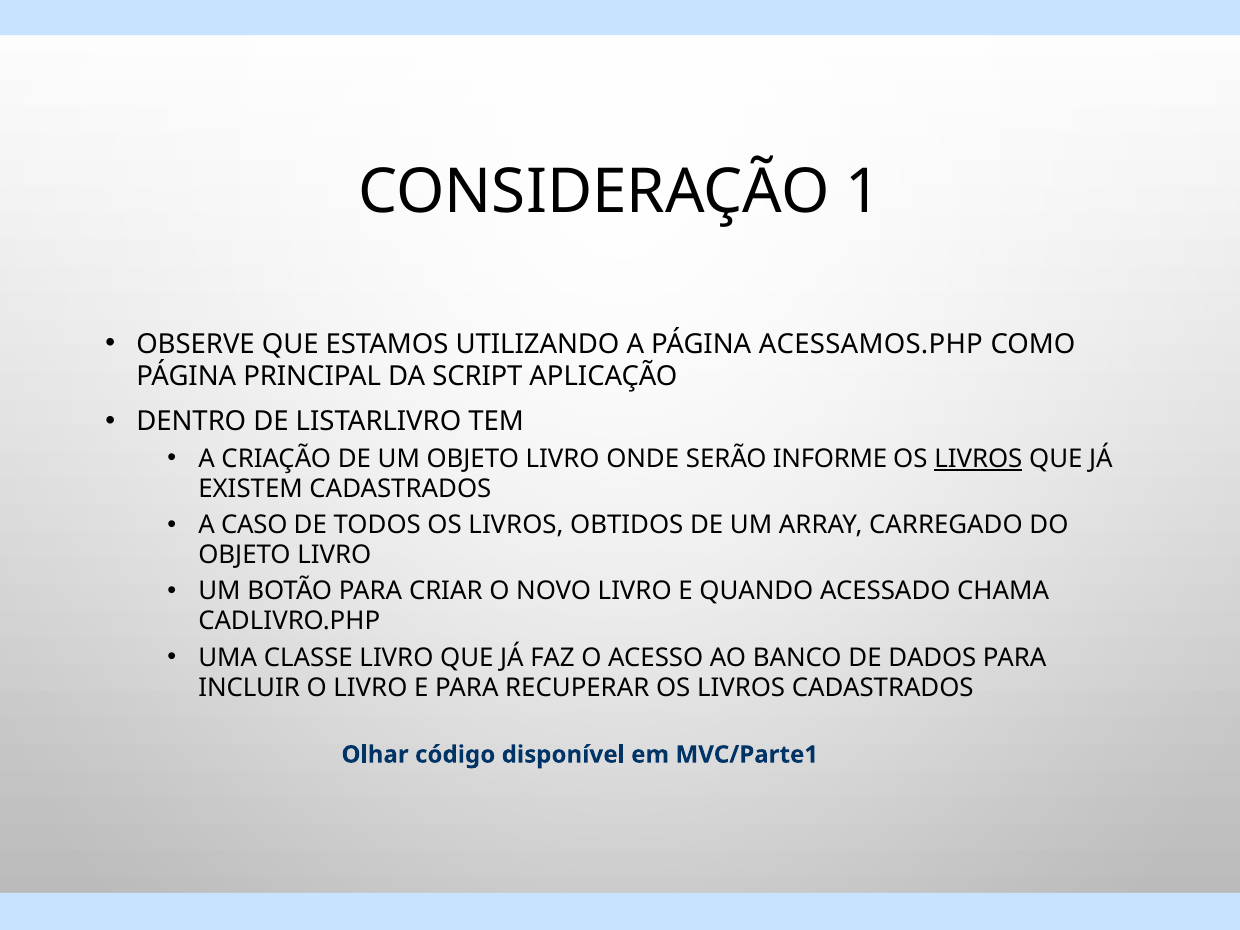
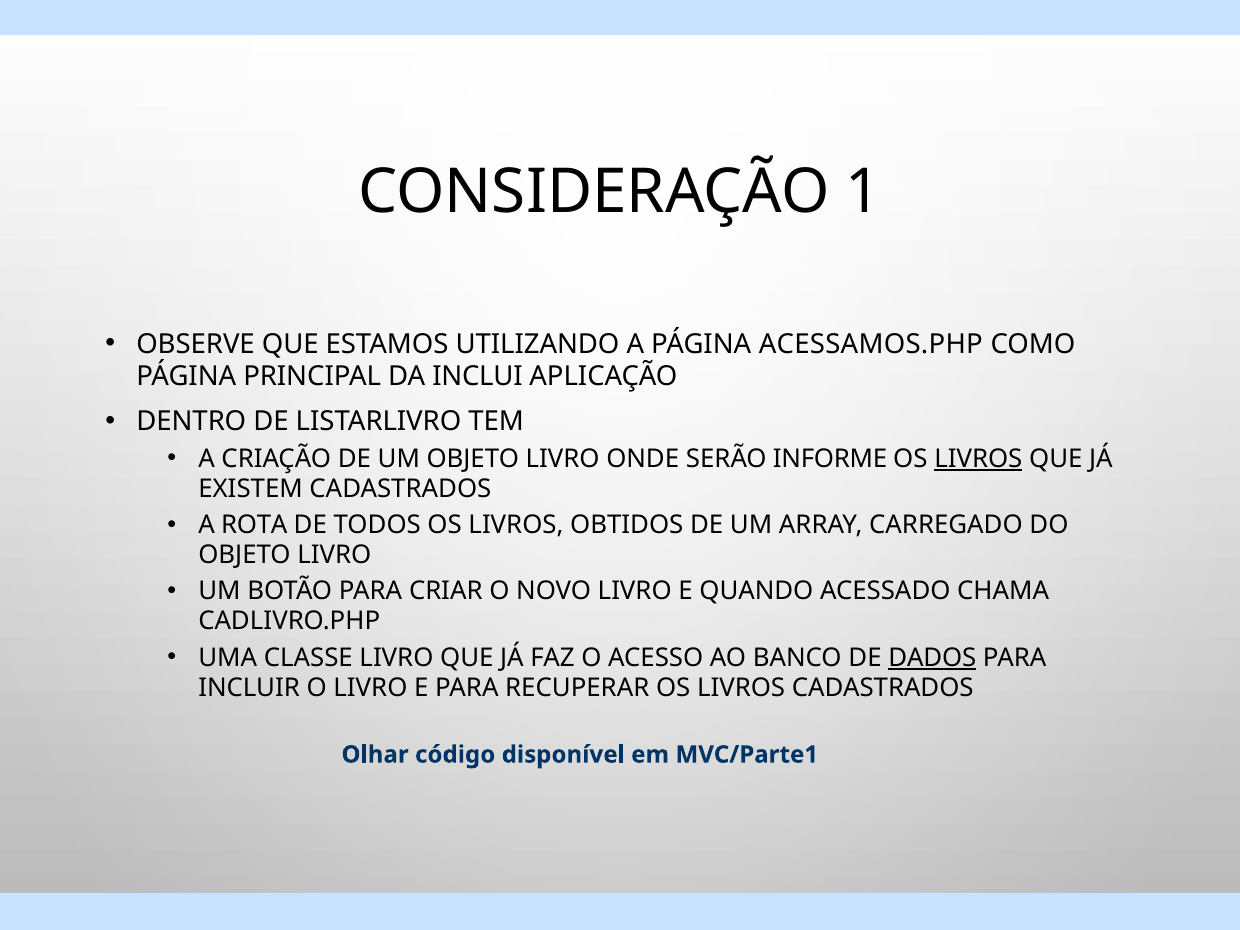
SCRIPT: SCRIPT -> INCLUI (477, 376)
CASO: CASO -> ROTA (254, 525)
DADOS underline: none -> present (932, 658)
